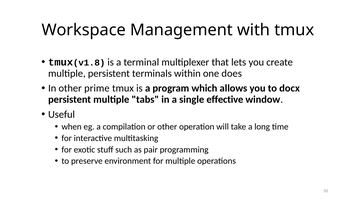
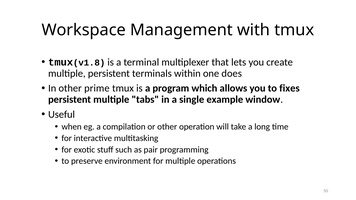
docx: docx -> fixes (290, 88)
effective: effective -> example (225, 100)
